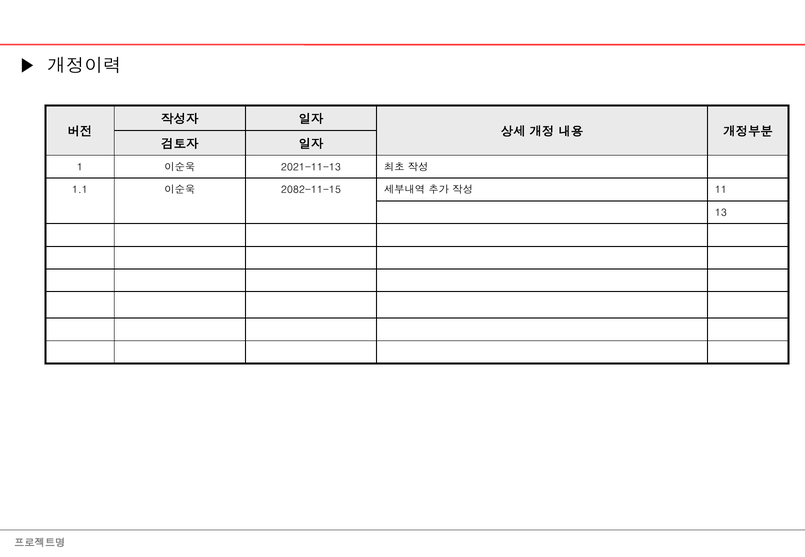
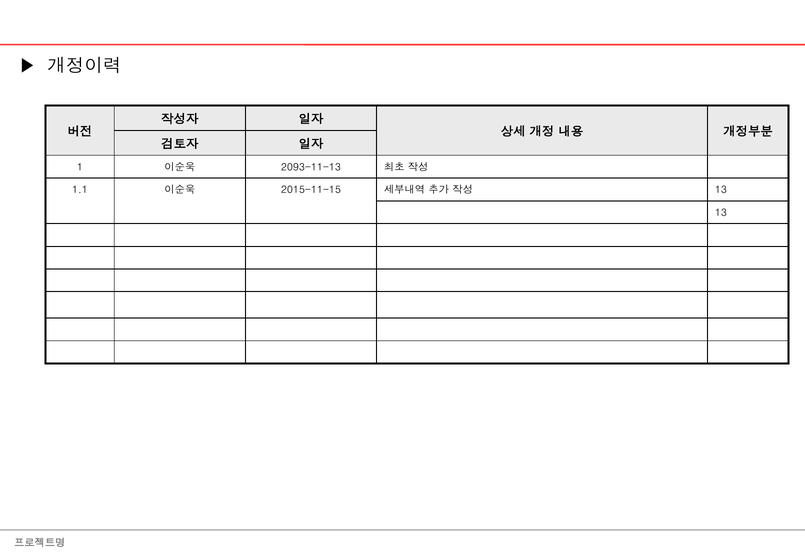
2021-11-13: 2021-11-13 -> 2093-11-13 (311, 167)
2082-11-15: 2082-11-15 -> 2015-11-15 (311, 190)
11: 11 -> 13 (721, 190)
